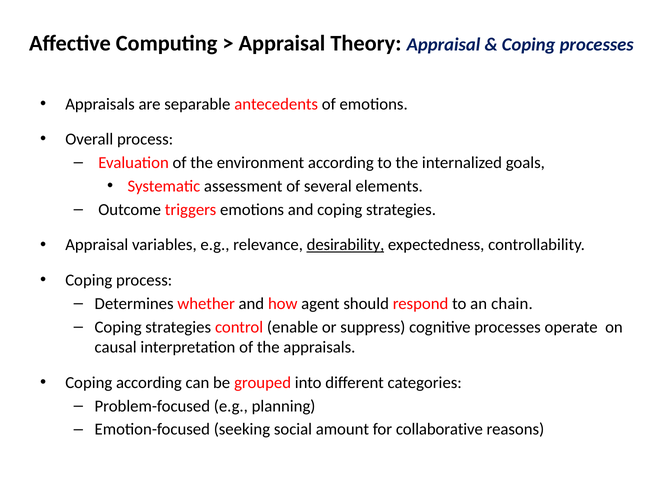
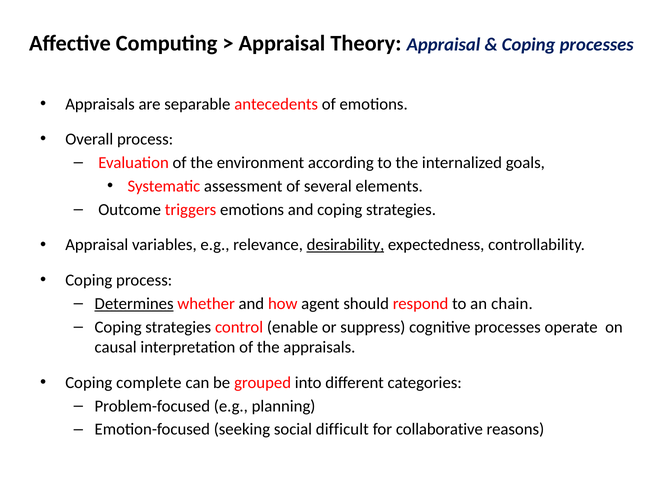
Determines underline: none -> present (134, 303)
Coping according: according -> complete (149, 382)
amount: amount -> difficult (342, 429)
